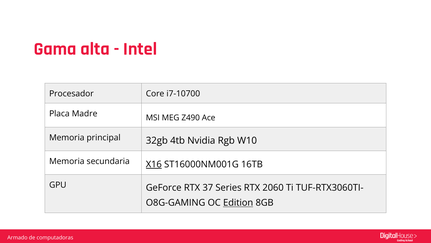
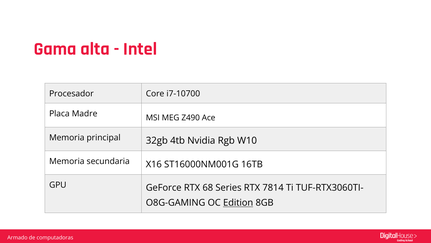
X16 underline: present -> none (154, 164)
37: 37 -> 68 (208, 187)
2060: 2060 -> 7814 (273, 187)
